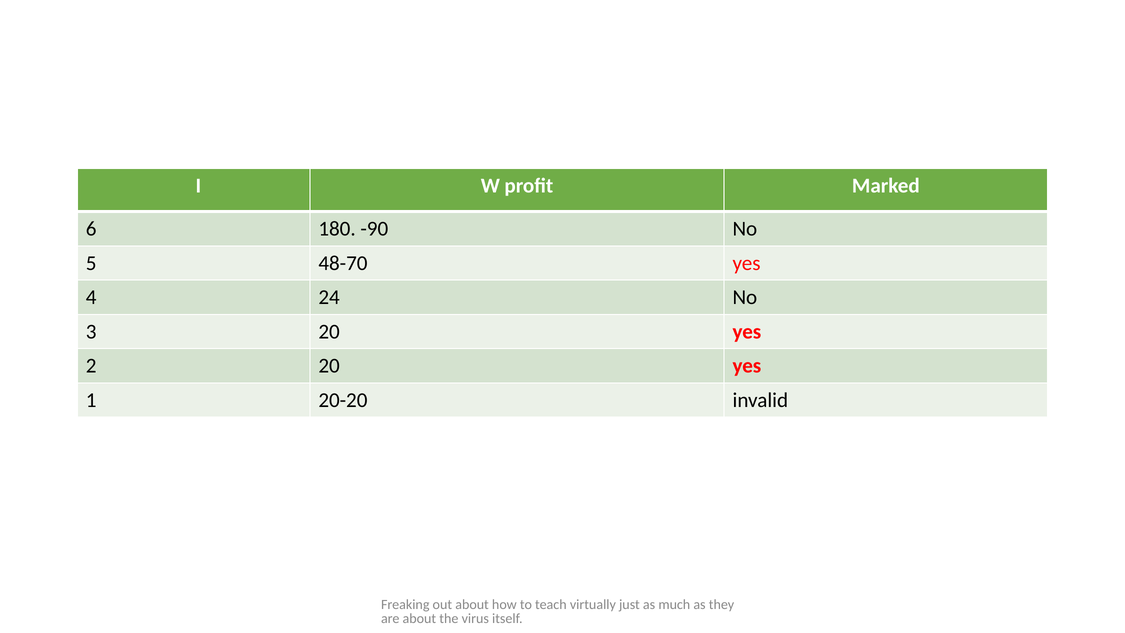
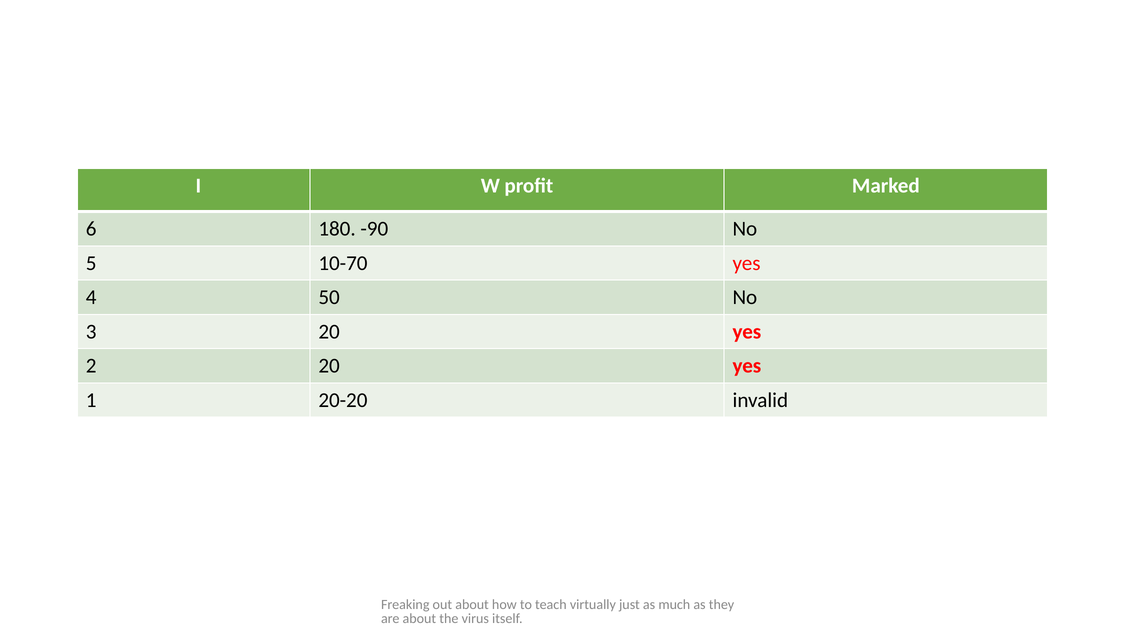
48-70: 48-70 -> 10-70 (343, 263)
24: 24 -> 50 (329, 297)
